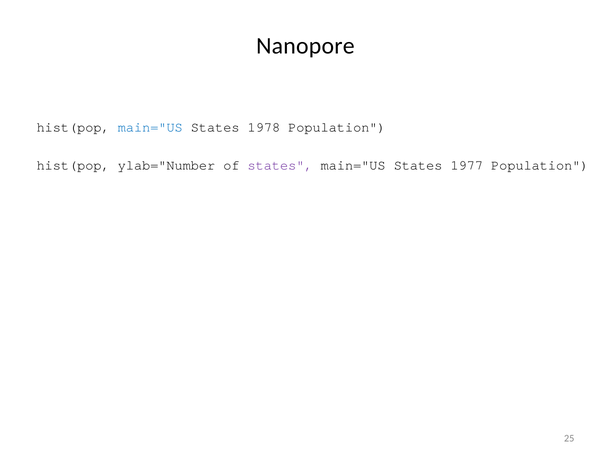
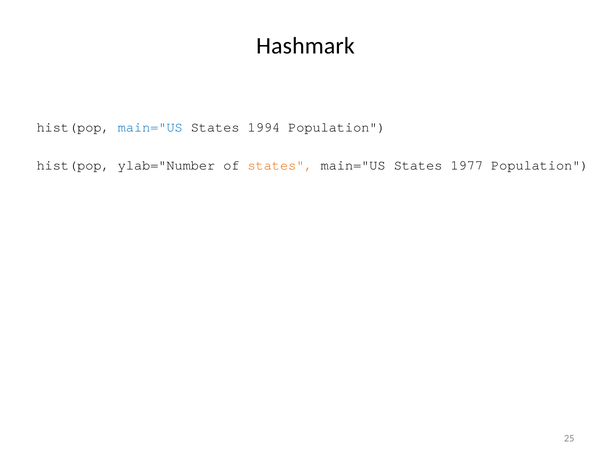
Nanopore: Nanopore -> Hashmark (305, 46)
1978: 1978 -> 1994 (264, 127)
states colour: purple -> orange (280, 165)
